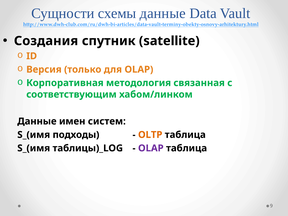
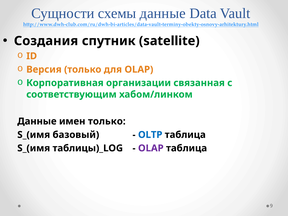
методология: методология -> организации (139, 83)
имен систем: систем -> только (107, 121)
подходы: подходы -> базовый (76, 135)
OLTP colour: orange -> blue (150, 135)
